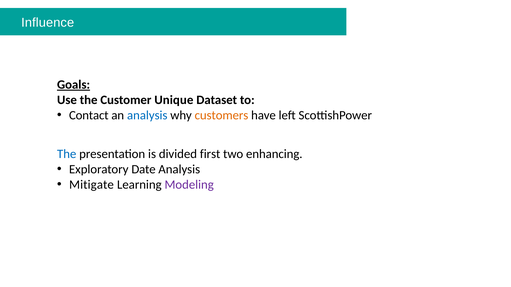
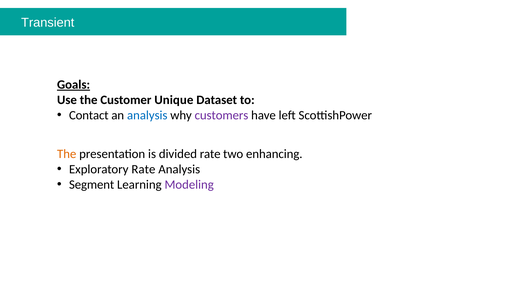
Influence: Influence -> Transient (48, 23)
customers colour: orange -> purple (221, 115)
The colour: blue -> orange (67, 154)
divided first: first -> rate (210, 154)
Exploratory Date: Date -> Rate (143, 170)
Mitigate: Mitigate -> Segment (92, 185)
